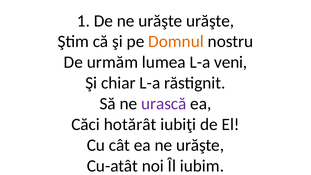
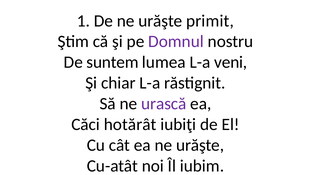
urăşte urăşte: urăşte -> primit (210, 21)
Domnul colour: orange -> purple (176, 42)
urmăm: urmăm -> suntem (113, 62)
